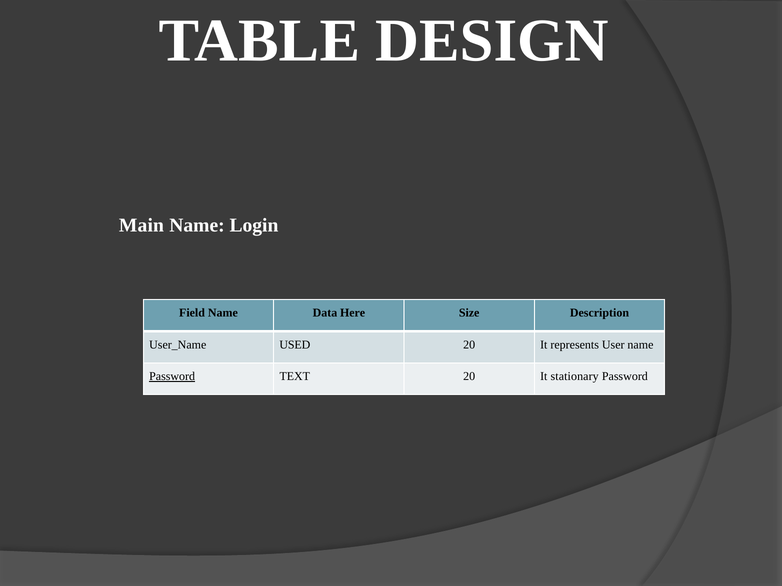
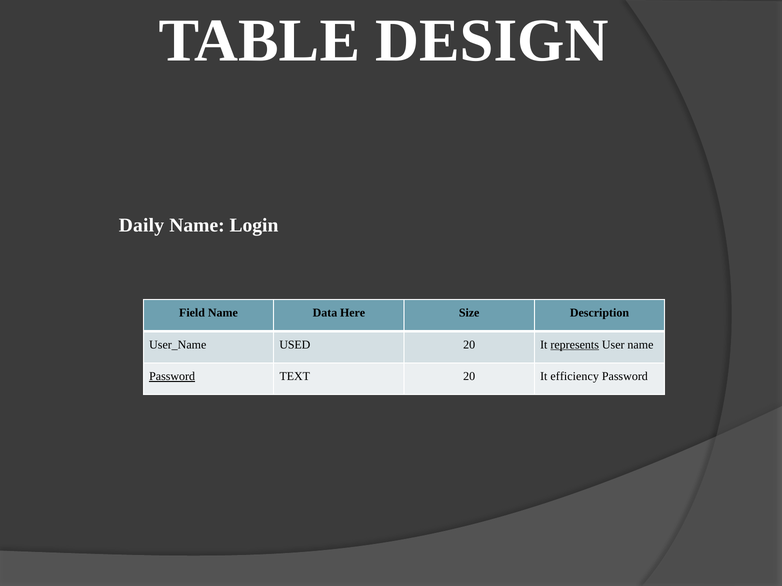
Main: Main -> Daily (141, 226)
represents underline: none -> present (575, 345)
stationary: stationary -> efficiency (575, 377)
